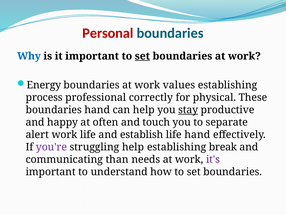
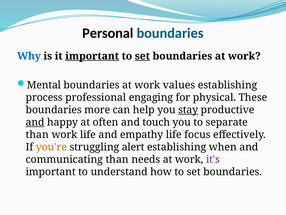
Personal colour: red -> black (108, 33)
important underline: none -> present (92, 56)
Energy: Energy -> Mental (44, 85)
correctly: correctly -> engaging (151, 97)
boundaries hand: hand -> more (97, 110)
and underline: none -> present (35, 122)
alert: alert -> than (37, 134)
establish: establish -> empathy (142, 134)
life hand: hand -> focus (197, 134)
you're colour: purple -> orange (51, 147)
struggling help: help -> alert (133, 147)
break: break -> when (223, 147)
